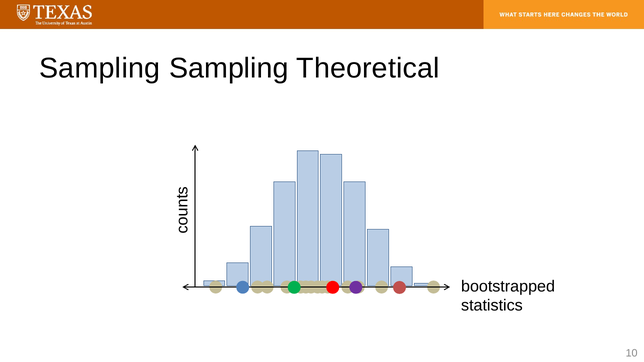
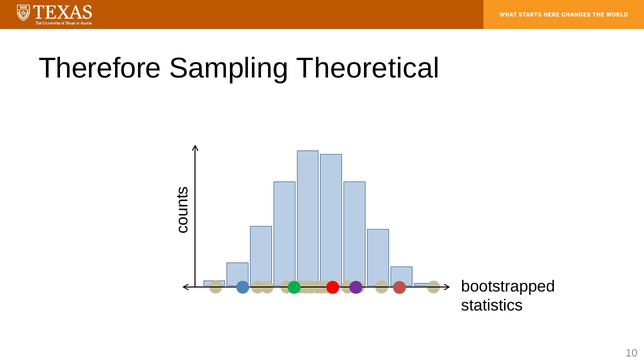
Sampling: Sampling -> Therefore (100, 68)
